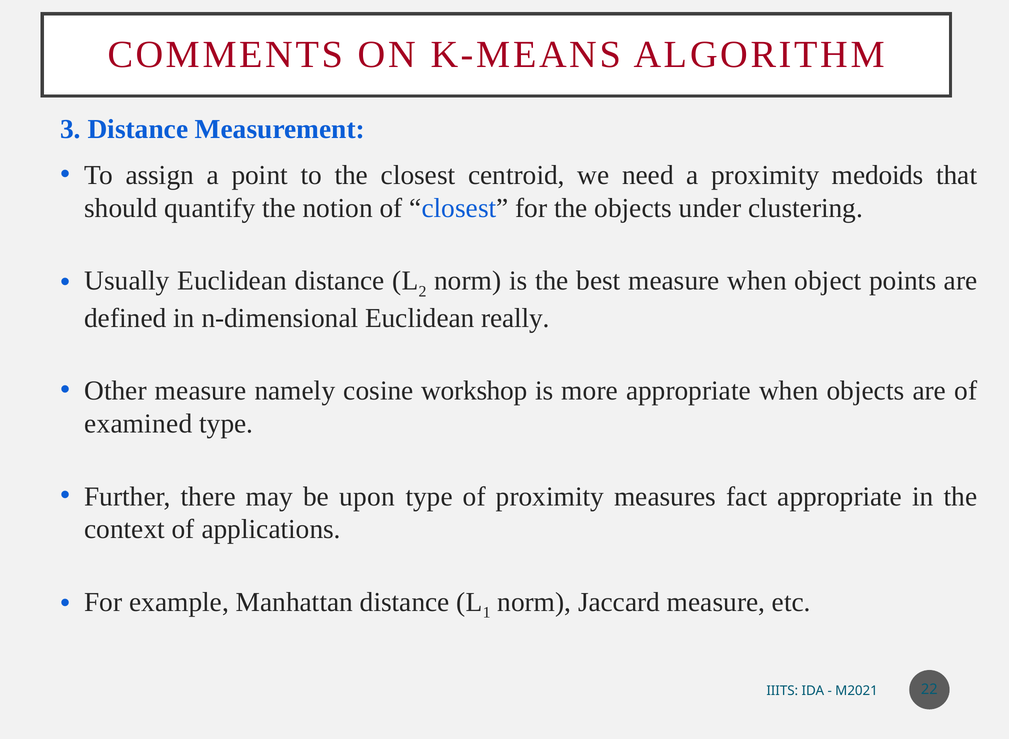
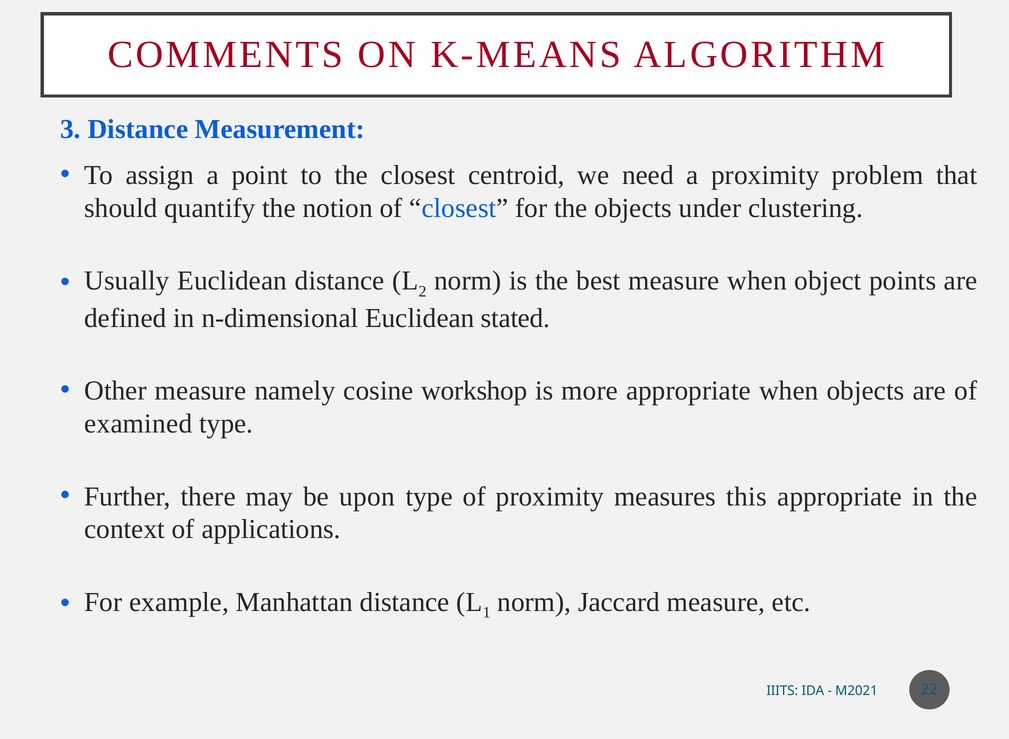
medoids: medoids -> problem (878, 175)
really: really -> stated (515, 318)
fact: fact -> this (747, 497)
